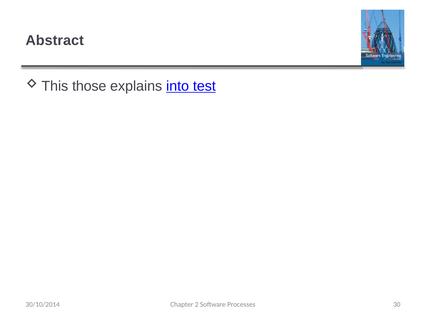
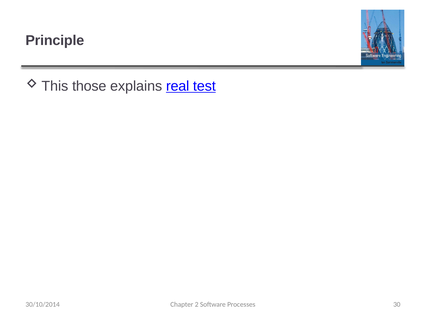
Abstract: Abstract -> Principle (55, 40)
into: into -> real (178, 86)
